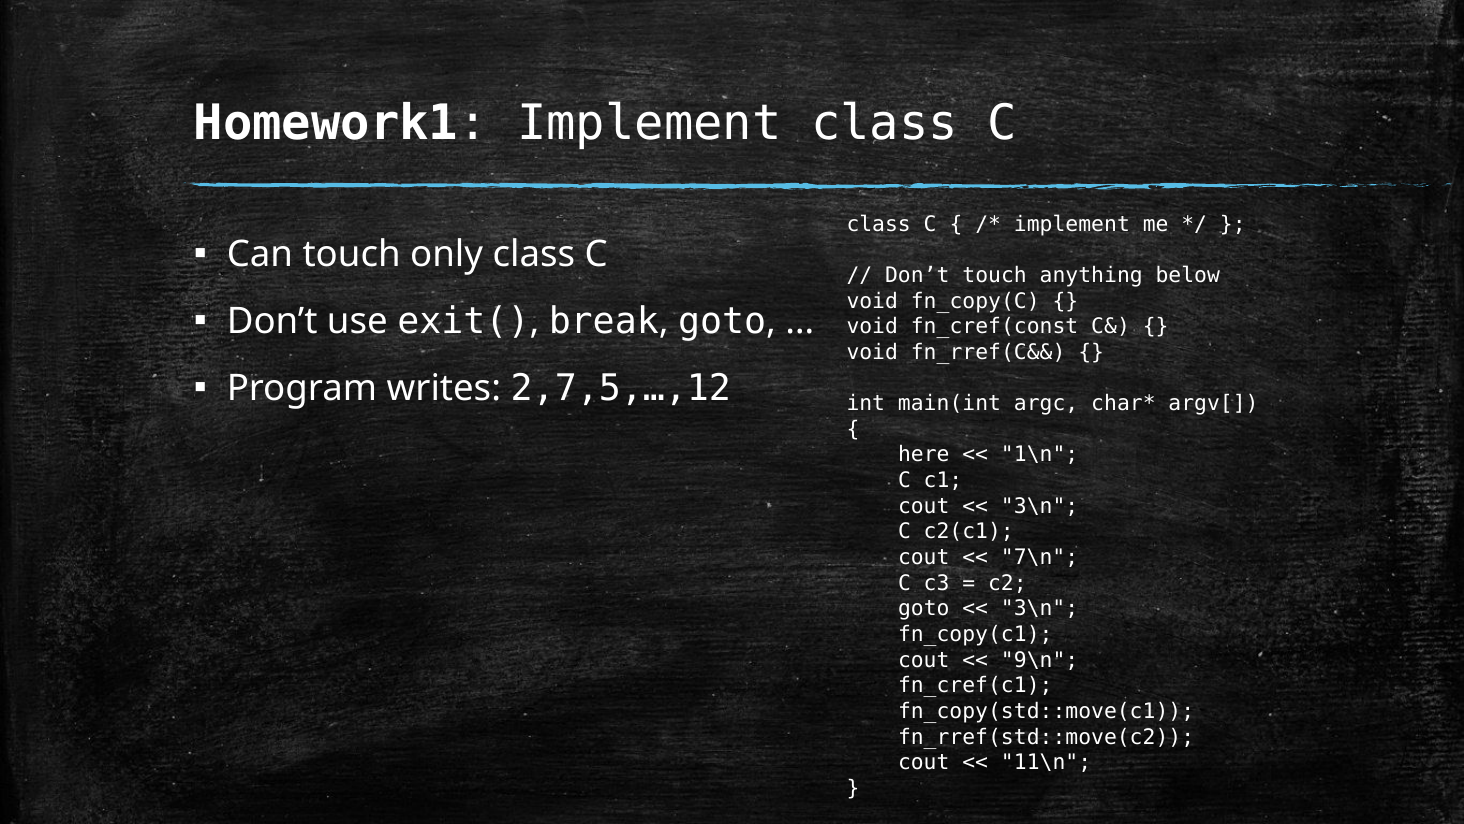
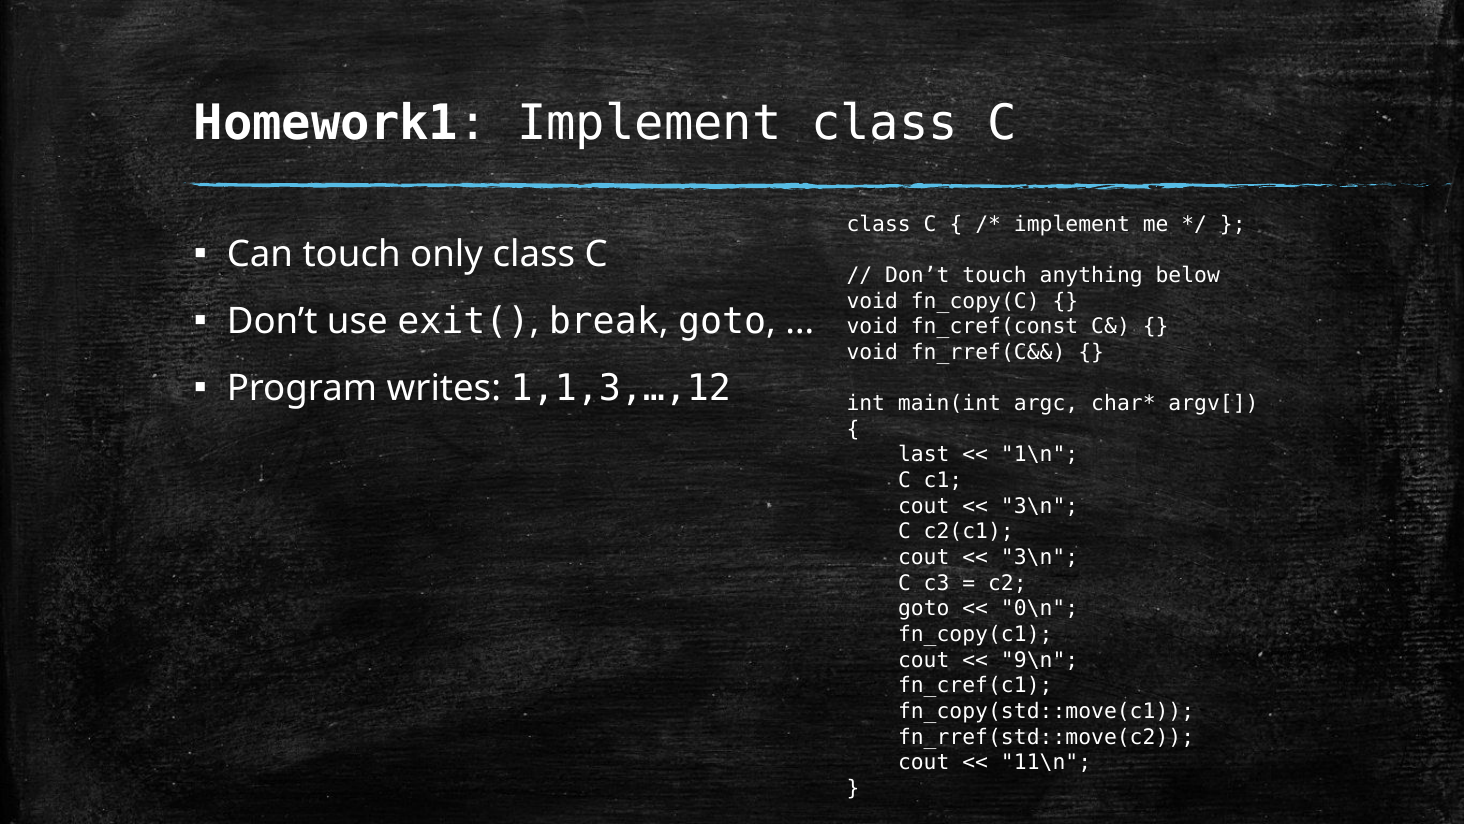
2,7,5,…,12: 2,7,5,…,12 -> 1,1,3,…,12 (621, 388)
here: here -> last (924, 455)
7\n: 7\n -> 3\n (1040, 557)
3\n: 3\n -> 0\n (1040, 609)
